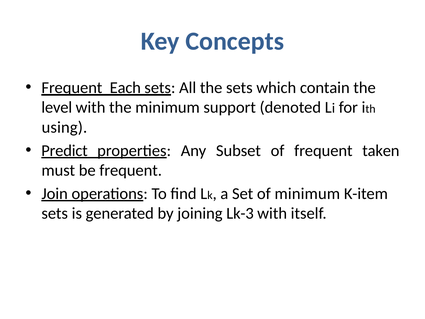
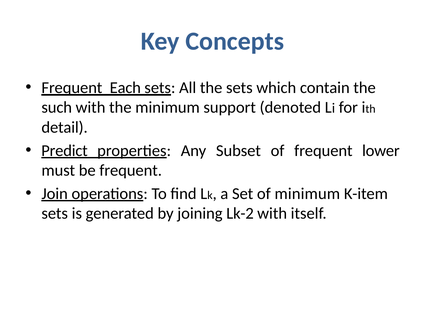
level: level -> such (57, 107)
using: using -> detail (65, 127)
taken: taken -> lower (381, 150)
Lk-3: Lk-3 -> Lk-2 (240, 213)
